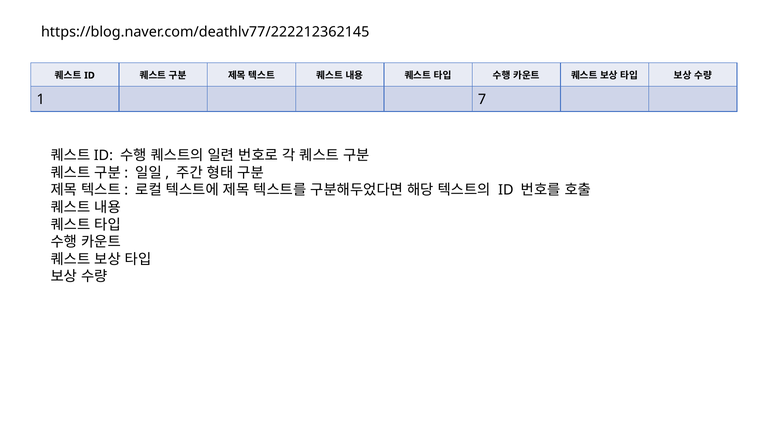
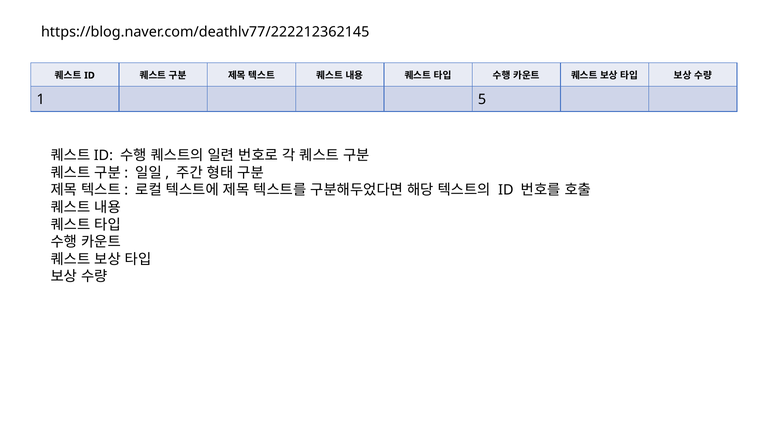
7: 7 -> 5 (482, 100)
